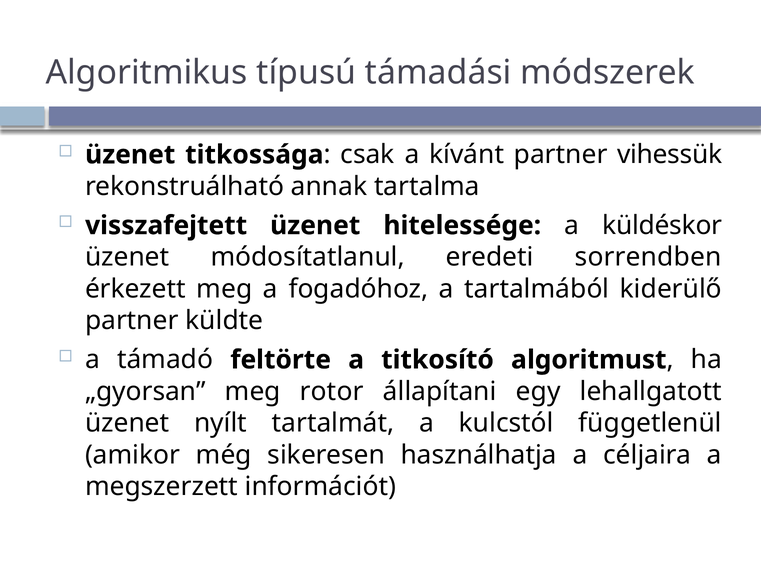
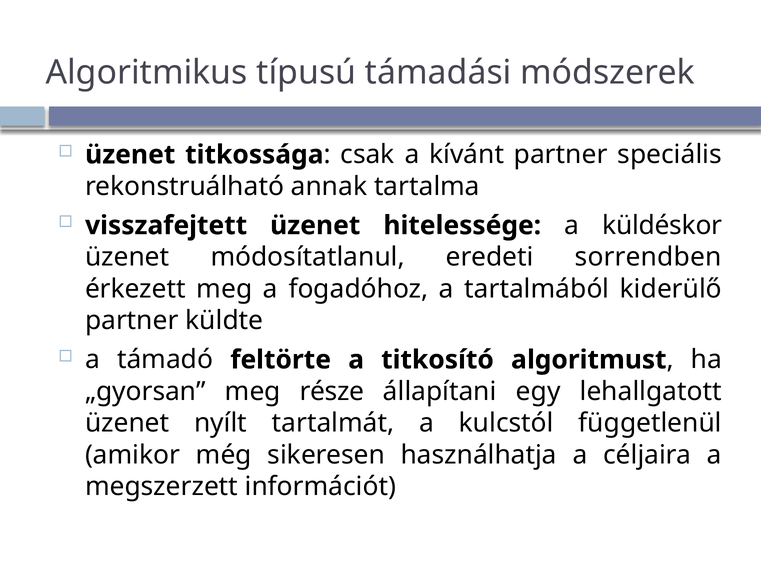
vihessük: vihessük -> speciális (670, 155)
rotor: rotor -> része (332, 391)
